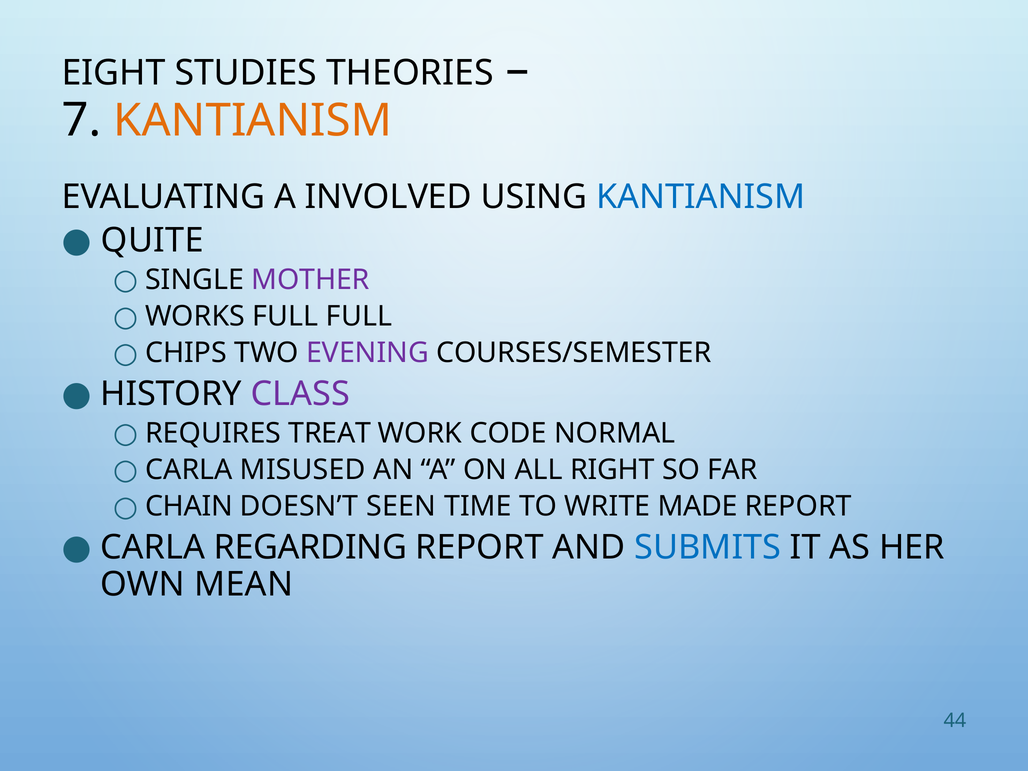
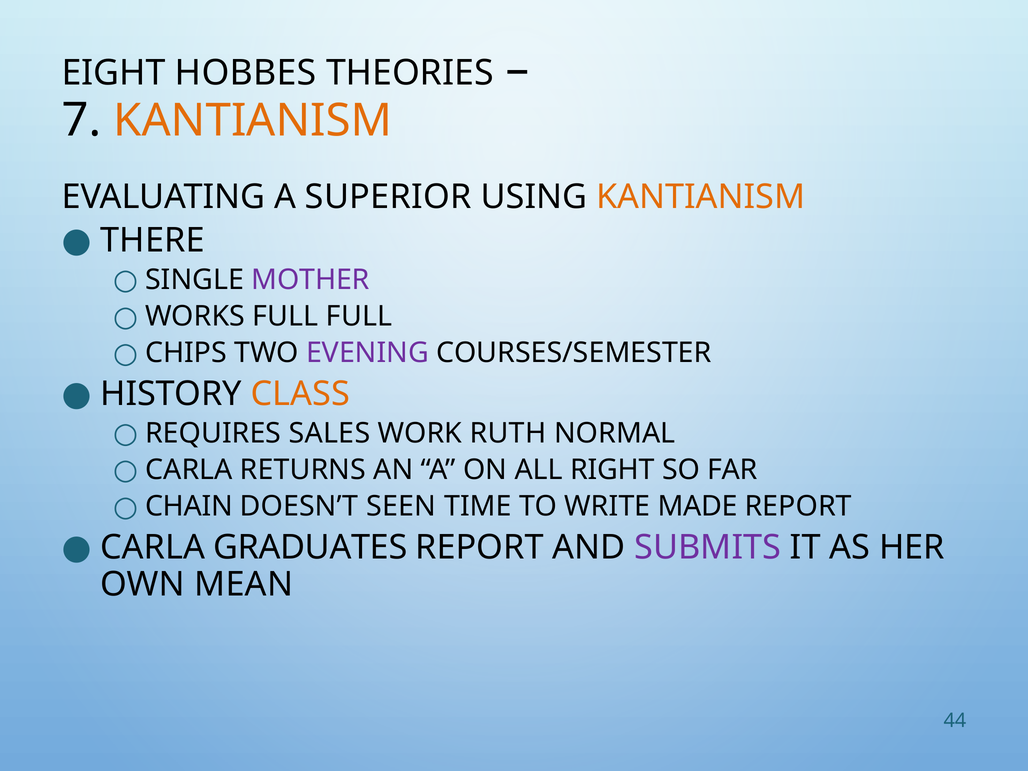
STUDIES: STUDIES -> HOBBES (246, 73)
INVOLVED: INVOLVED -> SUPERIOR (388, 197)
KANTIANISM colour: blue -> orange (701, 197)
QUITE: QUITE -> THERE (153, 240)
CLASS colour: purple -> orange (300, 394)
TREAT: TREAT -> SALES (329, 433)
CODE: CODE -> RUTH (508, 433)
MISUSED: MISUSED -> RETURNS (303, 470)
REGARDING: REGARDING -> GRADUATES (310, 547)
SUBMITS colour: blue -> purple (708, 547)
